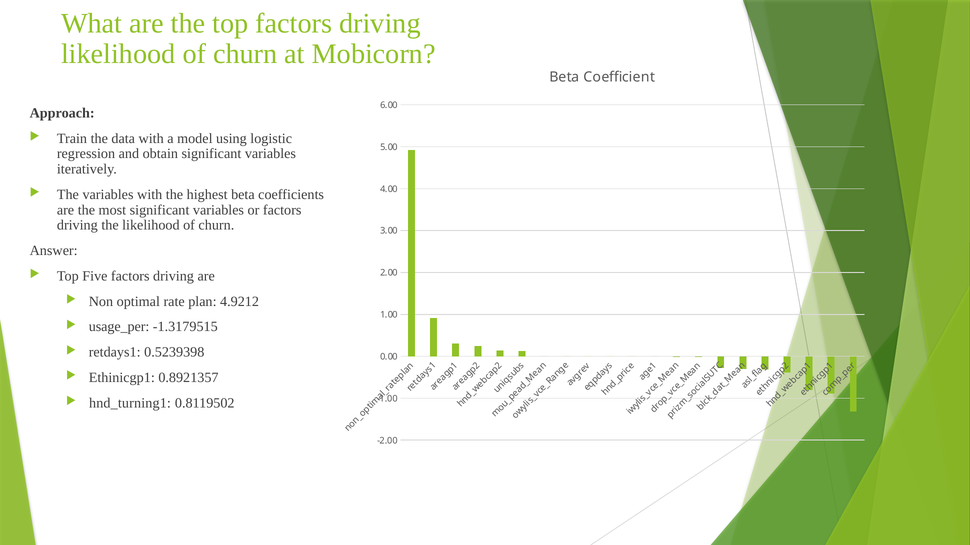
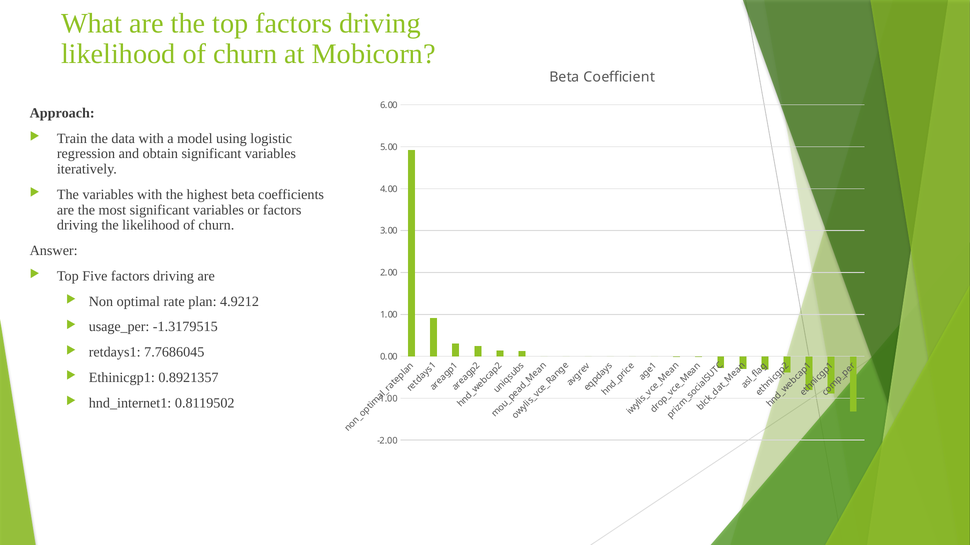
0.5239398: 0.5239398 -> 7.7686045 (174, 353)
hnd_turning1: hnd_turning1 -> hnd_internet1 (130, 403)
